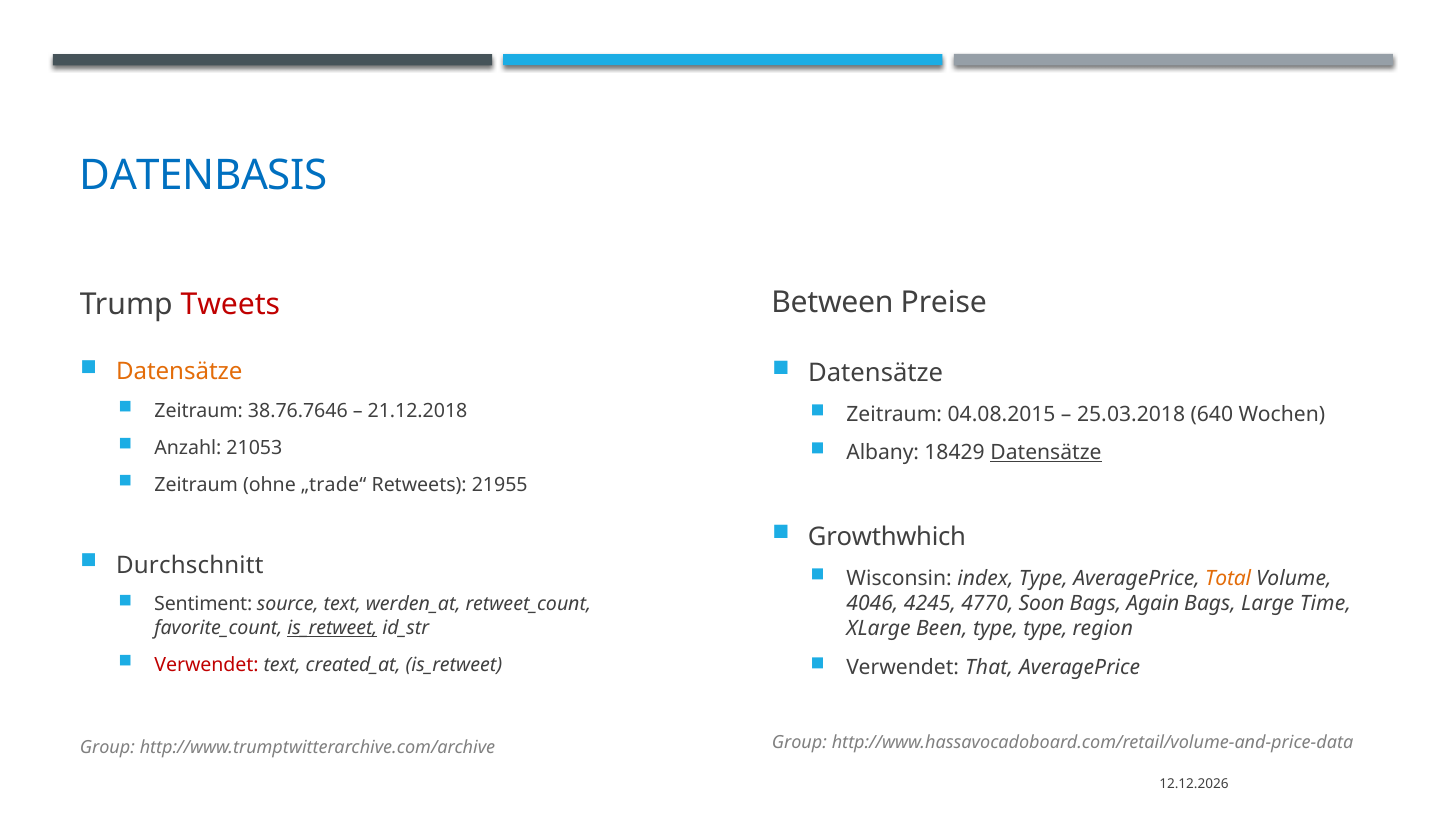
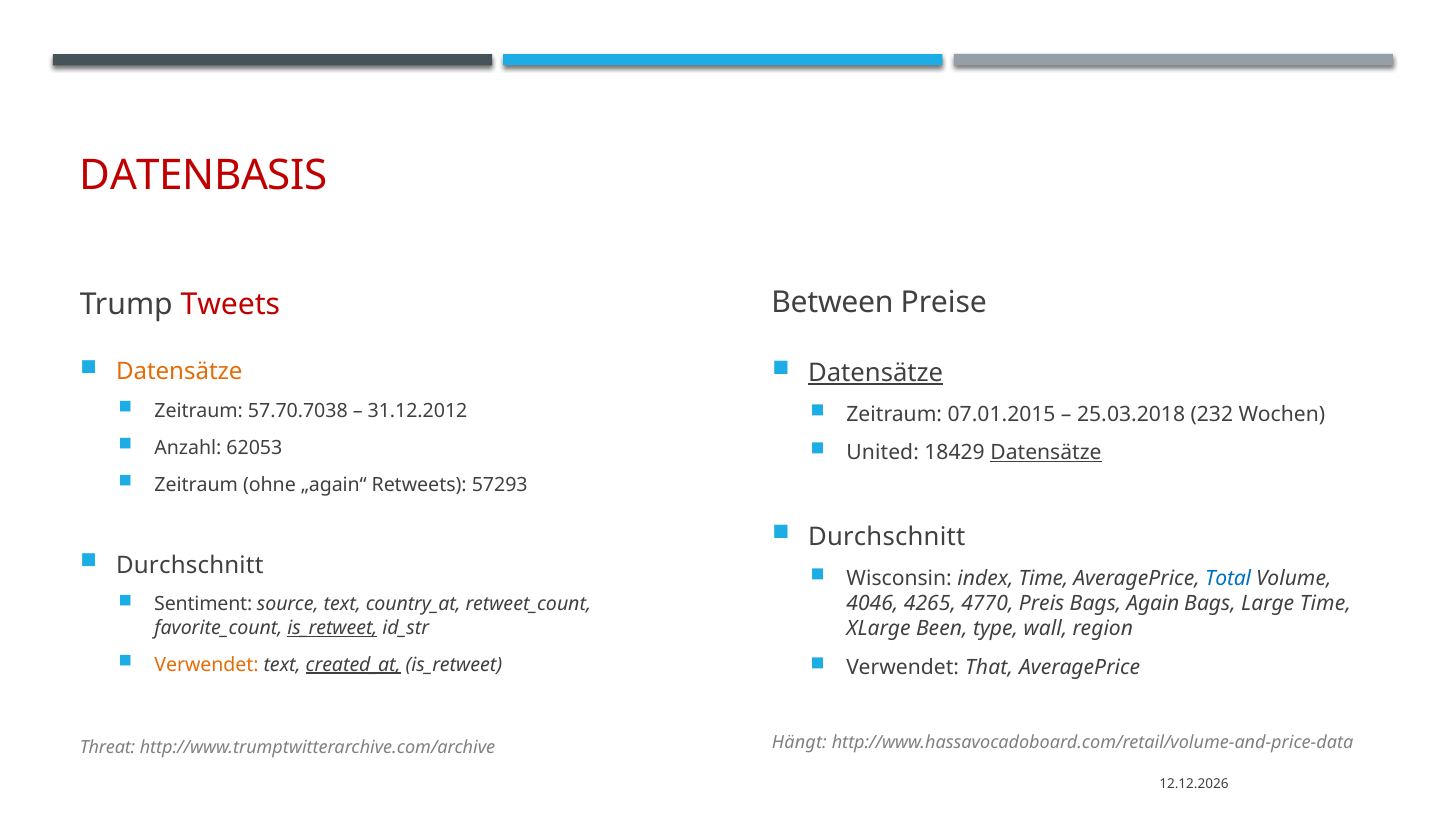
DATENBASIS colour: blue -> red (204, 176)
Datensätze underline: none -> present (876, 373)
38.76.7646: 38.76.7646 -> 57.70.7038 (298, 411)
21.12.2018: 21.12.2018 -> 31.12.2012 (418, 411)
04.08.2015: 04.08.2015 -> 07.01.2015 (1002, 414)
640: 640 -> 232 (1212, 414)
21053: 21053 -> 62053 (254, 447)
Albany: Albany -> United (883, 452)
„trade“: „trade“ -> „again“ (334, 484)
21955: 21955 -> 57293 (500, 484)
Growthwhich: Growthwhich -> Durchschnitt (887, 537)
index Type: Type -> Time (1043, 578)
Total colour: orange -> blue (1228, 578)
werden_at: werden_at -> country_at (413, 604)
4245: 4245 -> 4265 (930, 603)
Soon: Soon -> Preis (1042, 603)
type type: type -> wall (1045, 628)
Verwendet colour: red -> orange (207, 664)
created_at underline: none -> present (353, 664)
Group: Group -> Hängt (799, 742)
Group: Group -> Threat (108, 747)
